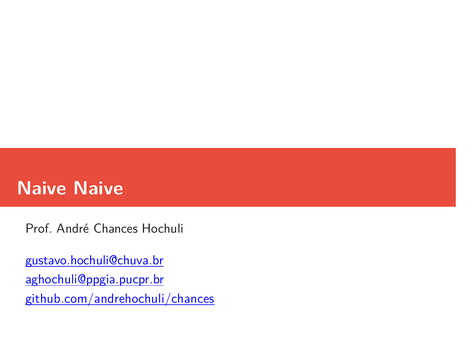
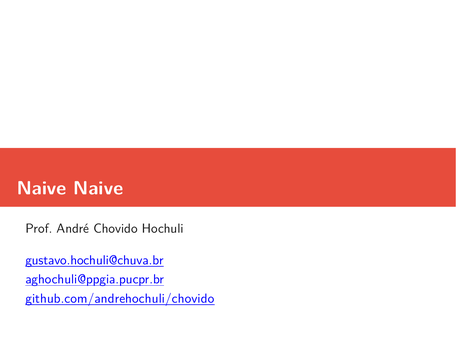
Chances: Chances -> Chovido (116, 228)
github.com/andrehochuli/chances: github.com/andrehochuli/chances -> github.com/andrehochuli/chovido (120, 298)
